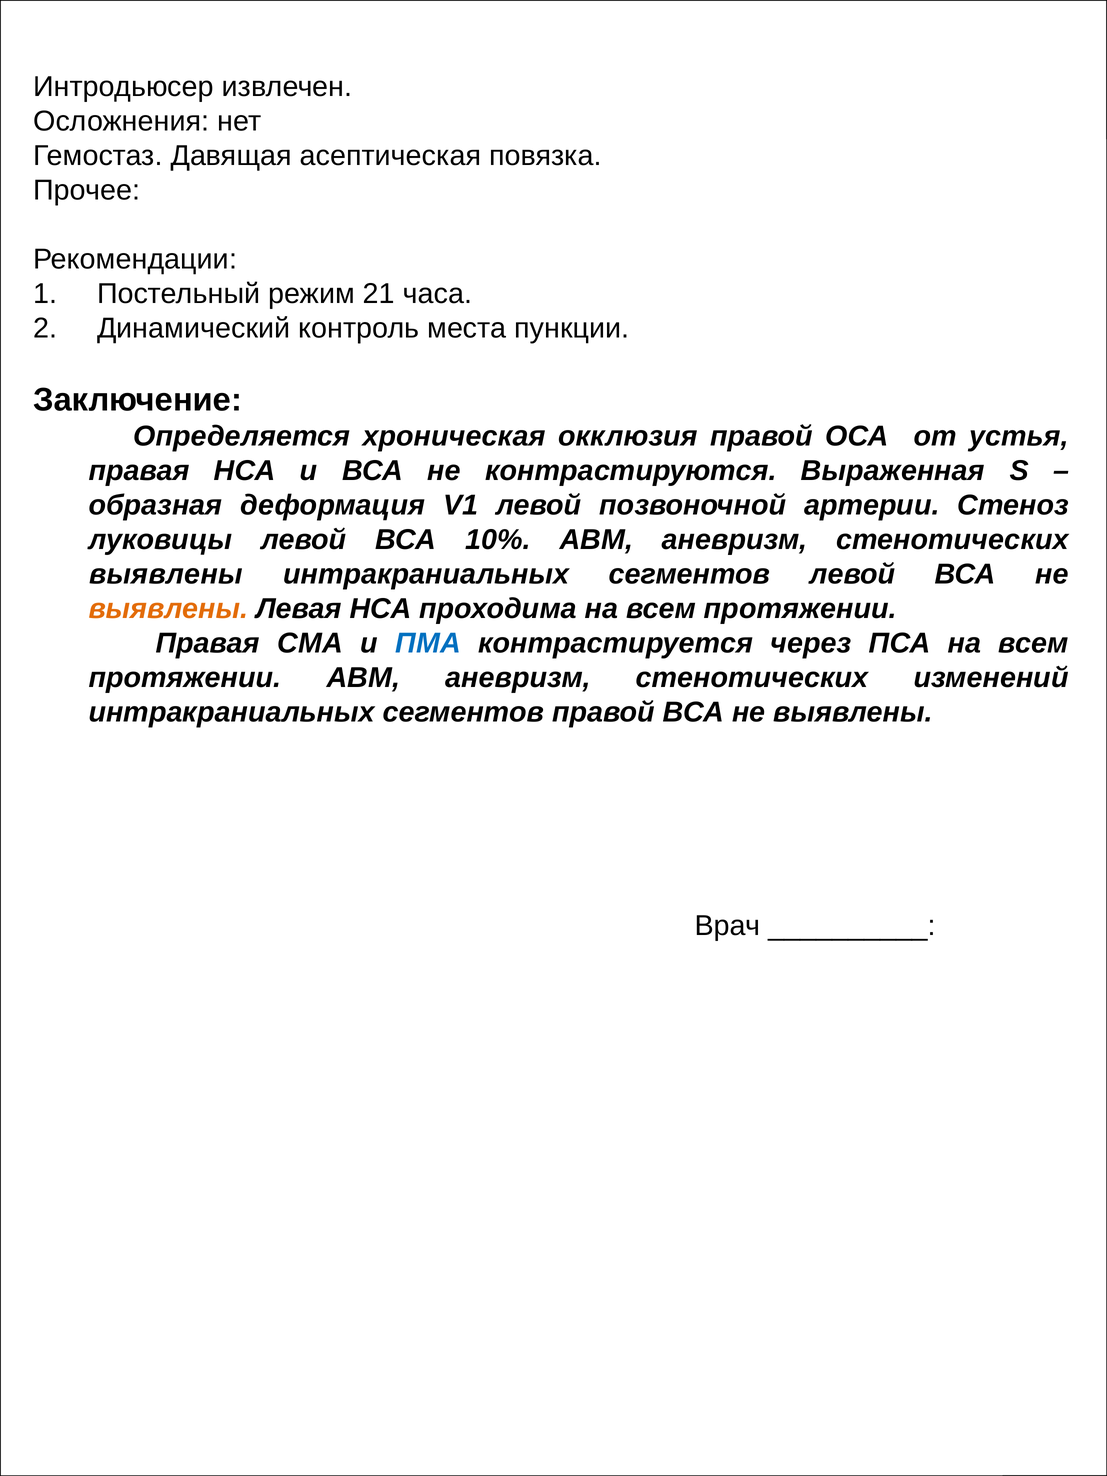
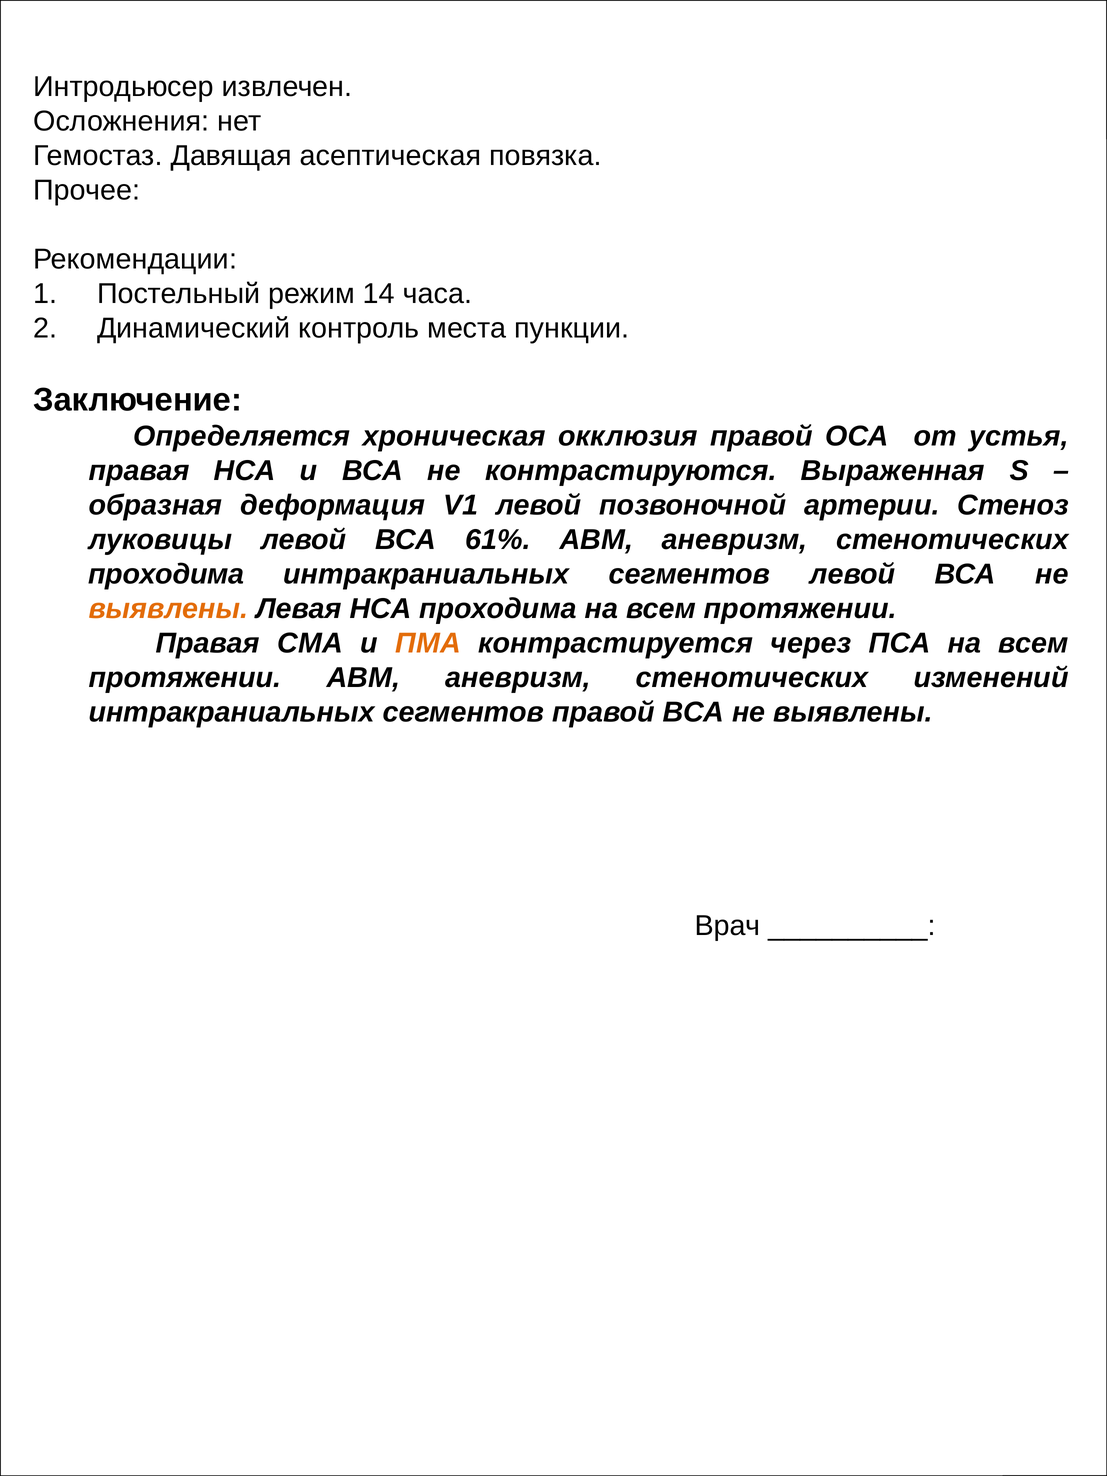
21: 21 -> 14 (379, 294)
10%: 10% -> 61% (498, 540)
выявлены: выявлены -> проходима (166, 574)
ПМА colour: blue -> orange (428, 643)
